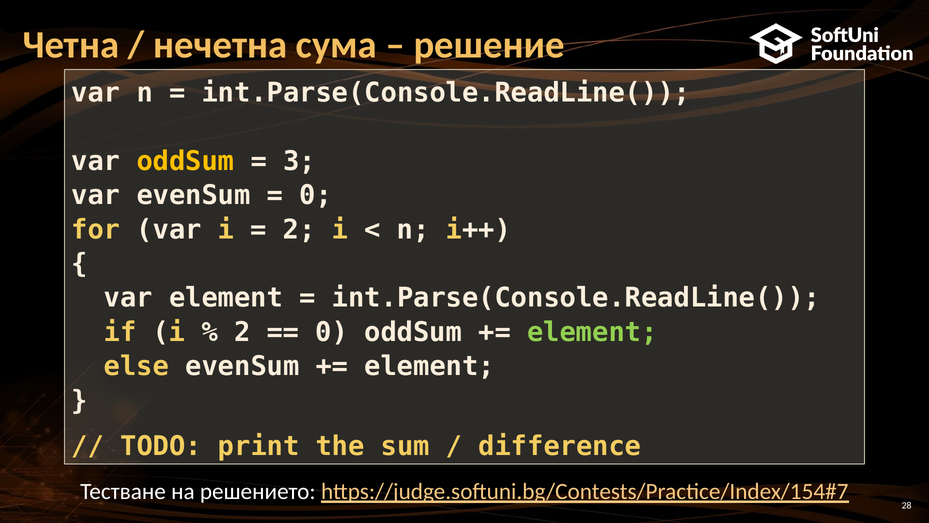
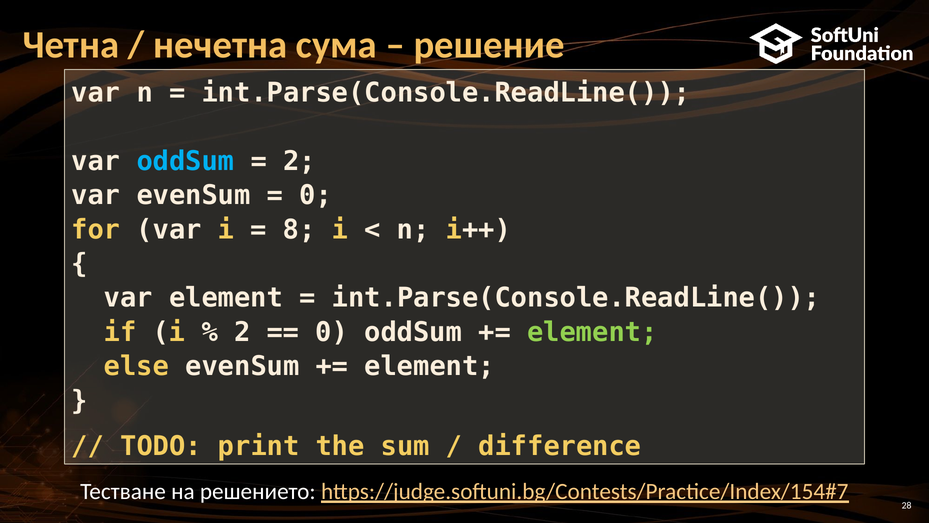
oddSum colour: yellow -> light blue (185, 161)
3: 3 -> 2 (299, 161)
2: 2 -> 8 (299, 230)
